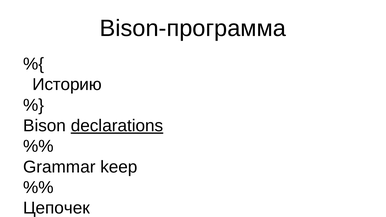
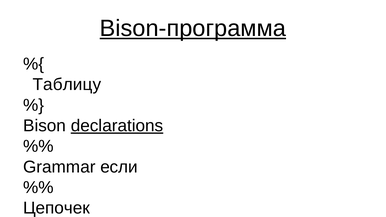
Bison-программа underline: none -> present (193, 28)
Историю: Историю -> Таблицу (67, 85)
keep: keep -> если (119, 167)
